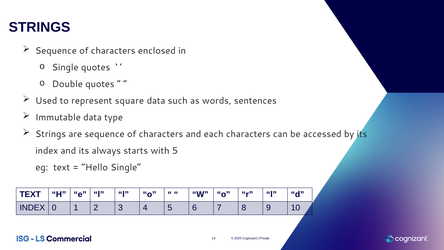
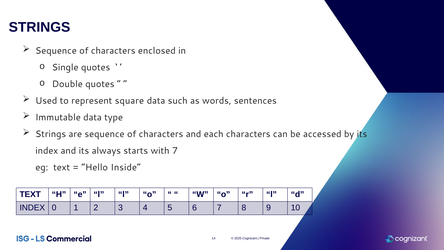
with 5: 5 -> 7 (175, 151)
Hello Single: Single -> Inside (126, 167)
